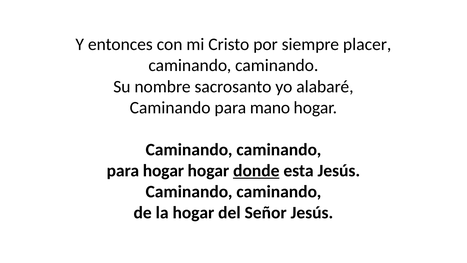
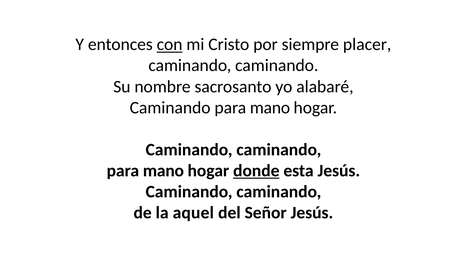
con underline: none -> present (170, 44)
hogar: hogar -> mano (163, 171)
la hogar: hogar -> aquel (193, 213)
